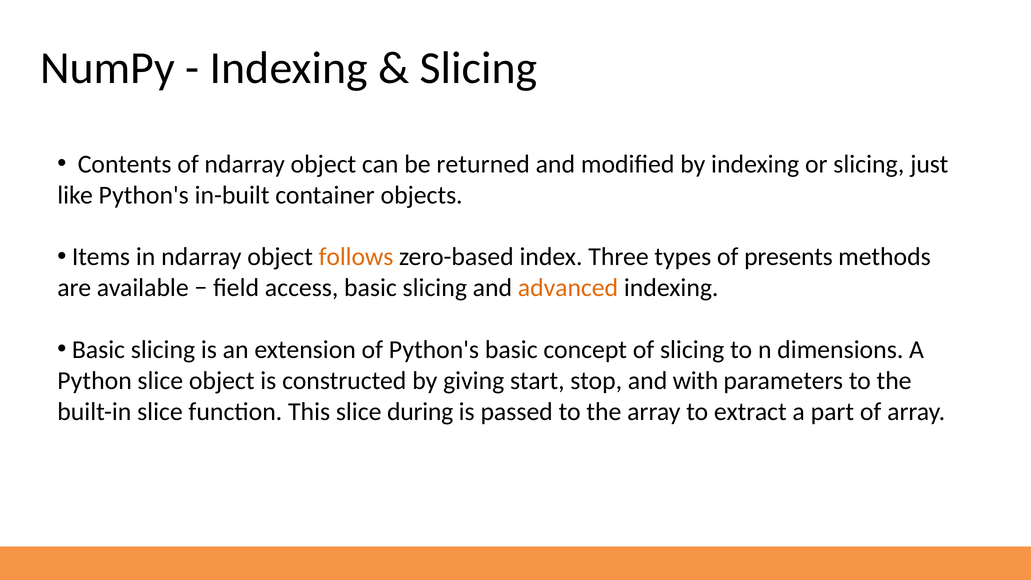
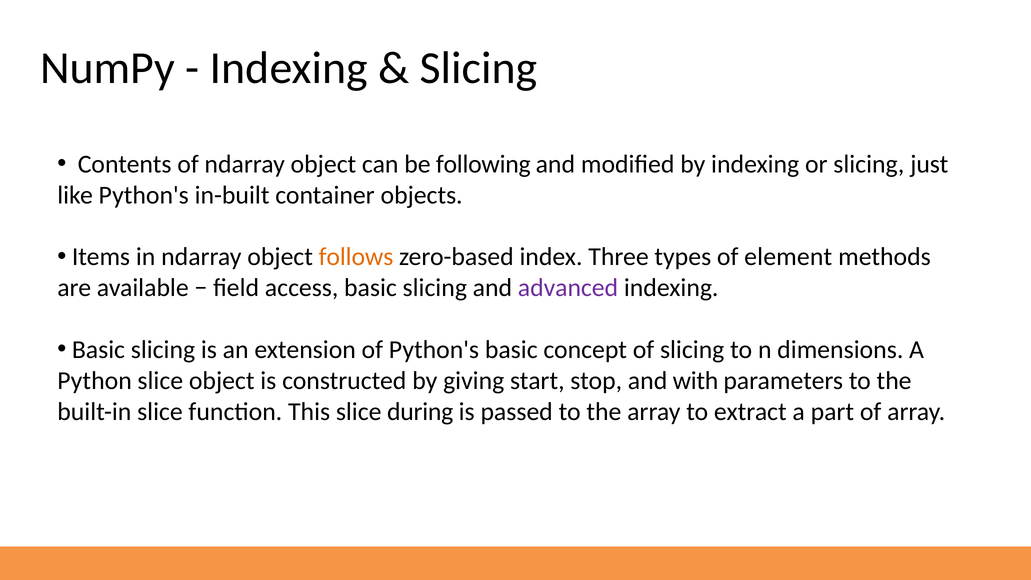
returned: returned -> following (483, 164)
presents: presents -> element (788, 257)
advanced colour: orange -> purple (568, 288)
